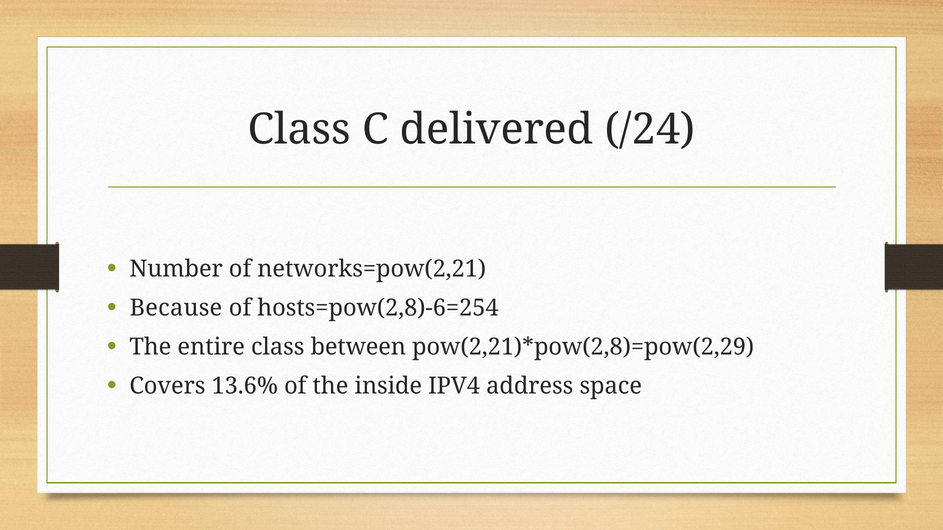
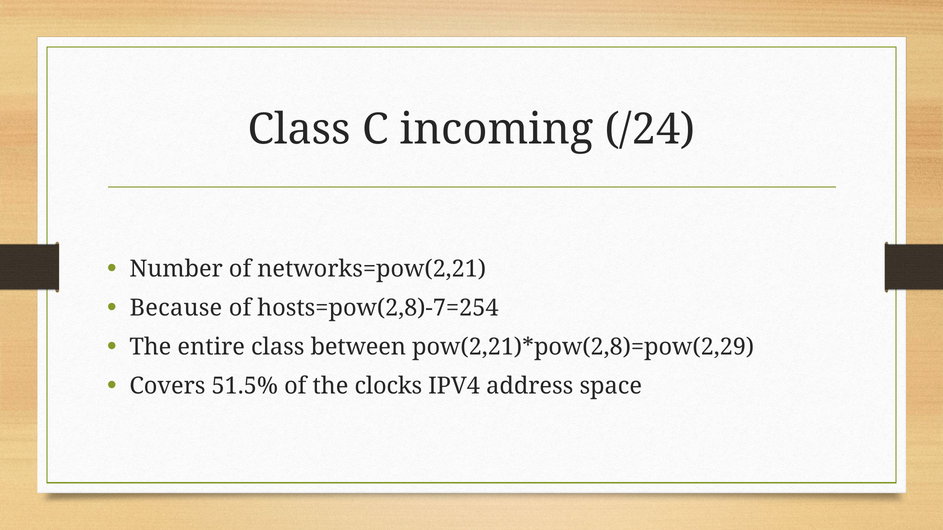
delivered: delivered -> incoming (497, 129)
hosts=pow(2,8)-6=254: hosts=pow(2,8)-6=254 -> hosts=pow(2,8)-7=254 (378, 308)
13.6%: 13.6% -> 51.5% (245, 386)
inside: inside -> clocks (388, 386)
